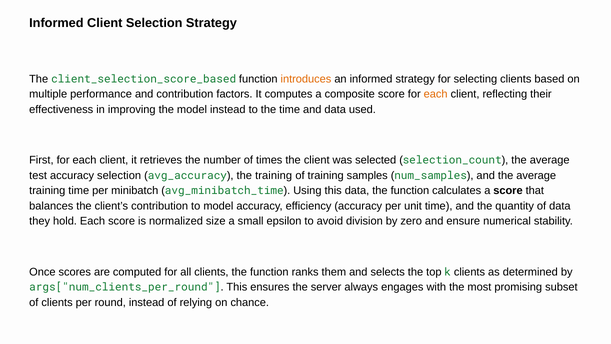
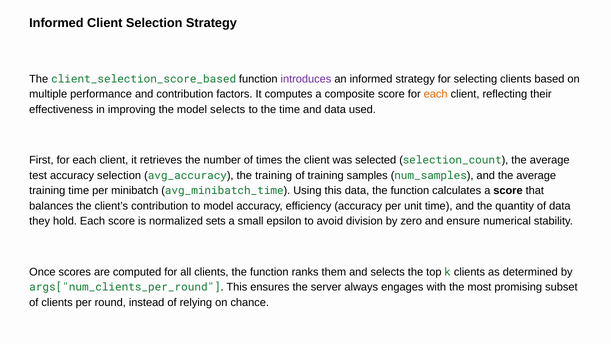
introduces colour: orange -> purple (306, 79)
model instead: instead -> selects (228, 109)
size: size -> sets (216, 221)
